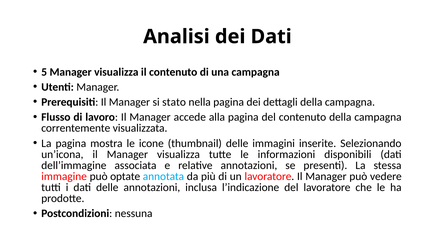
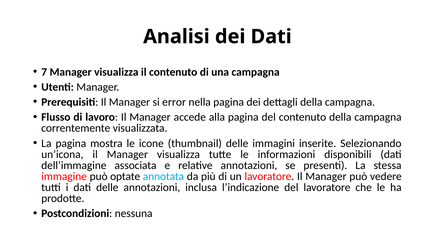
5: 5 -> 7 (44, 72)
stato: stato -> error (174, 102)
